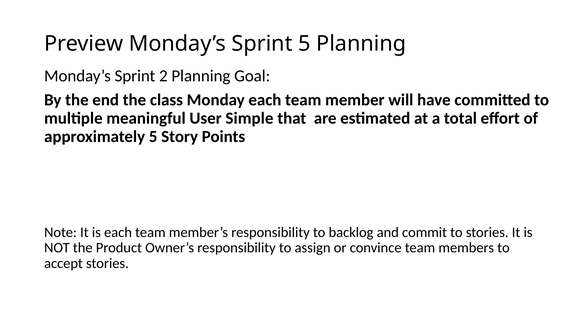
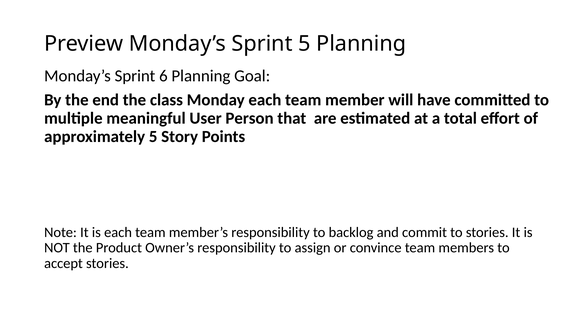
2: 2 -> 6 (163, 76)
Simple: Simple -> Person (250, 118)
